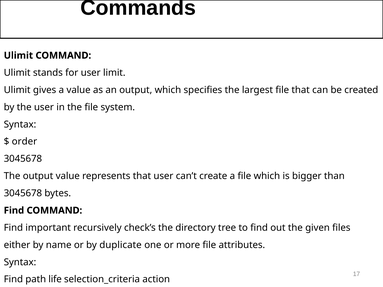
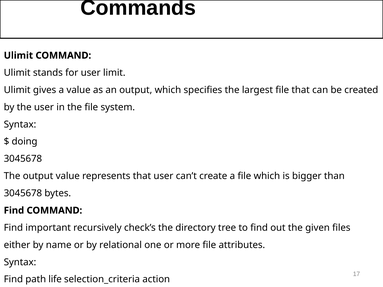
order: order -> doing (25, 142)
duplicate: duplicate -> relational (121, 245)
